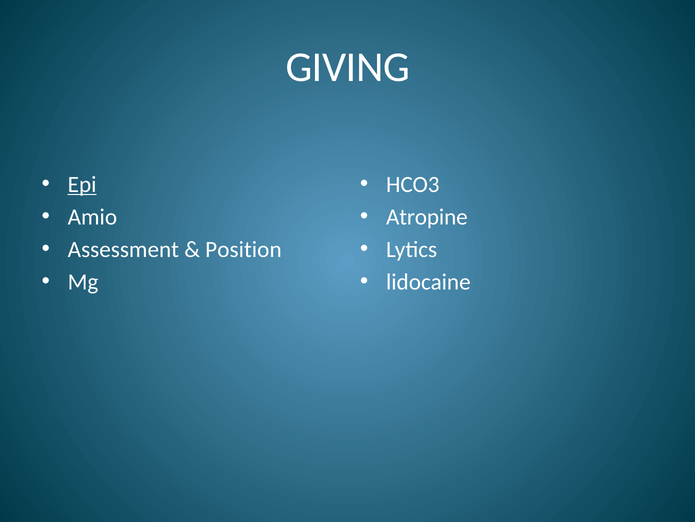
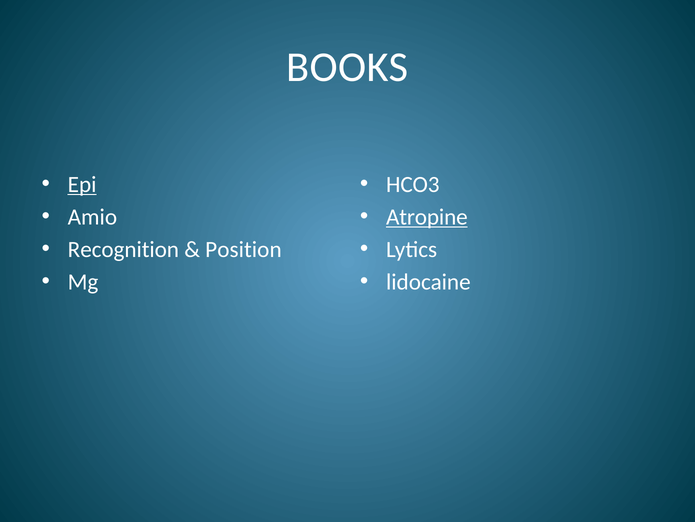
GIVING: GIVING -> BOOKS (347, 67)
Atropine underline: none -> present (427, 217)
Assessment: Assessment -> Recognition (123, 249)
